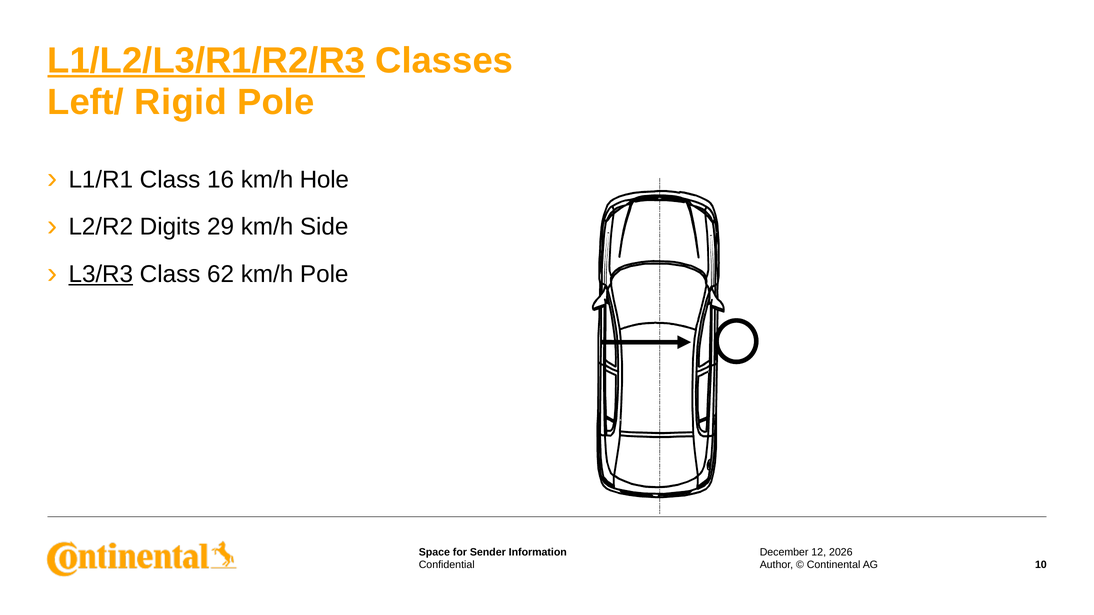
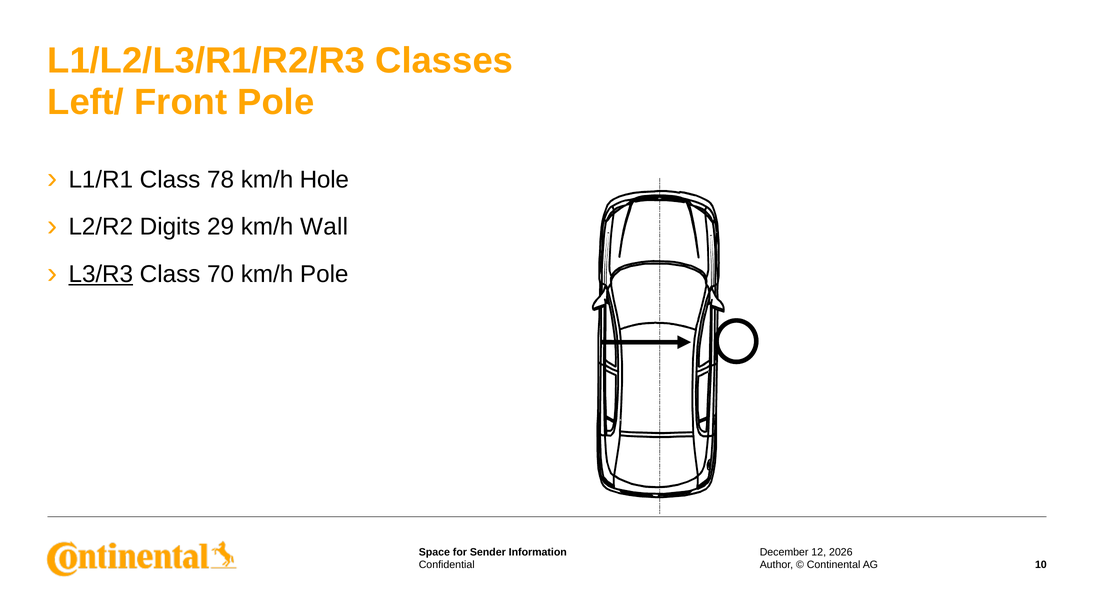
L1/L2/L3/R1/R2/R3 underline: present -> none (206, 61)
Rigid: Rigid -> Front (181, 102)
16: 16 -> 78 (221, 180)
Side: Side -> Wall (324, 227)
62: 62 -> 70 (221, 274)
